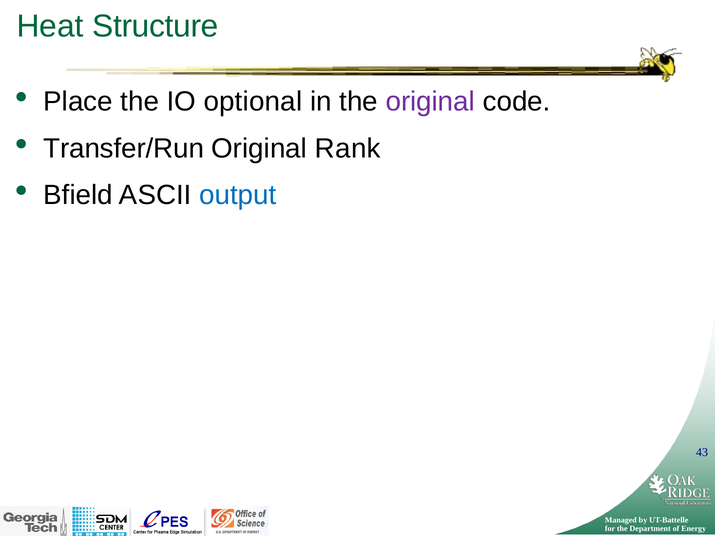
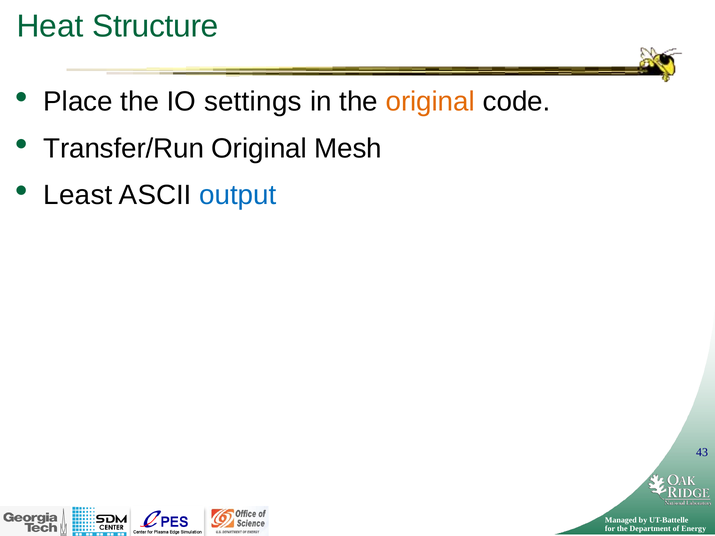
optional: optional -> settings (253, 102)
original colour: purple -> orange (430, 102)
Rank: Rank -> Mesh (348, 149)
Bfield: Bfield -> Least (78, 195)
